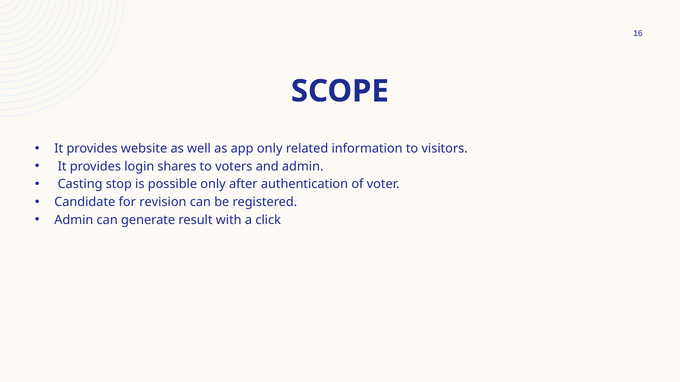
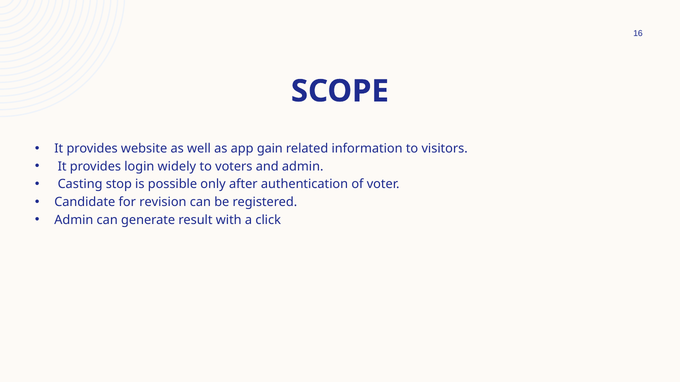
app only: only -> gain (270, 149)
shares: shares -> widely (177, 167)
